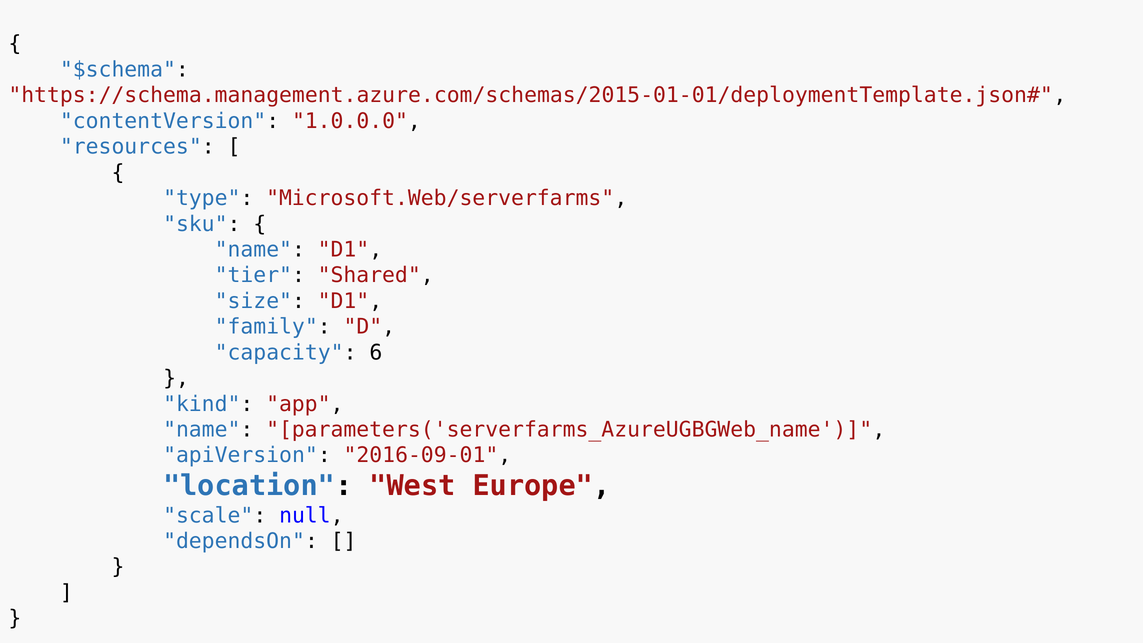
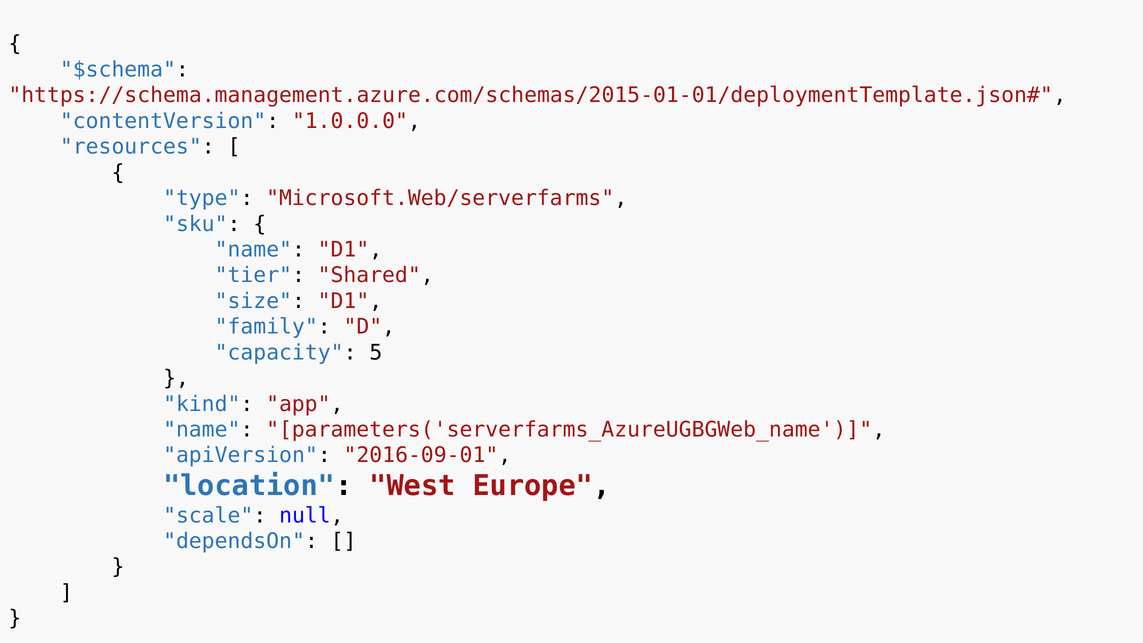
6: 6 -> 5 (376, 352)
